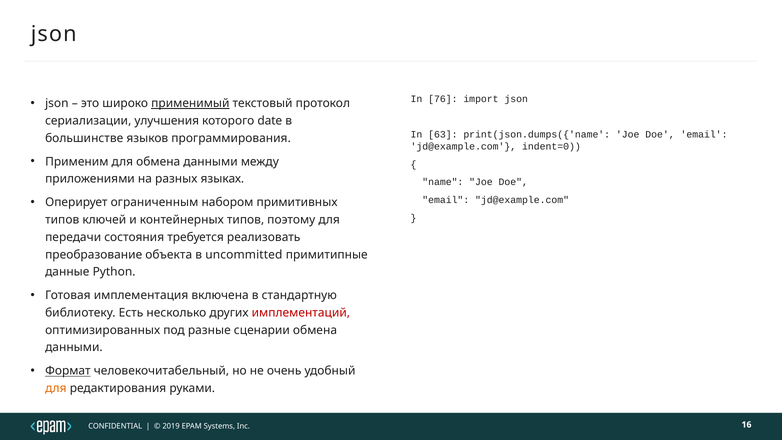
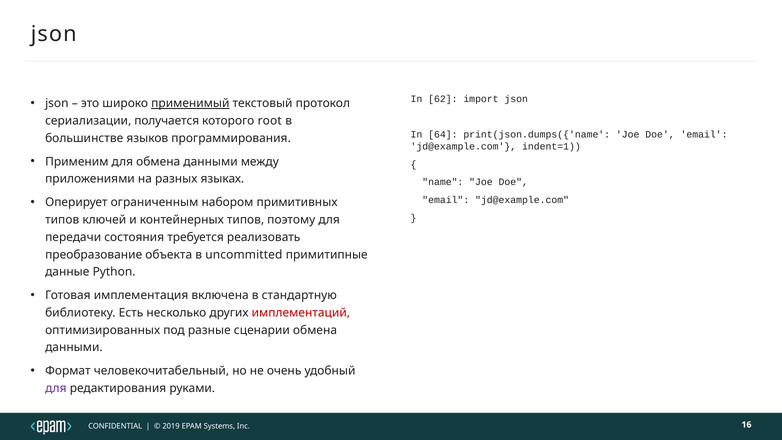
76: 76 -> 62 (443, 99)
улучшения: улучшения -> получается (167, 121)
date: date -> root (270, 121)
63: 63 -> 64 (443, 135)
indent=0: indent=0 -> indent=1 (551, 146)
Формат underline: present -> none (68, 371)
для colour: orange -> purple (56, 388)
